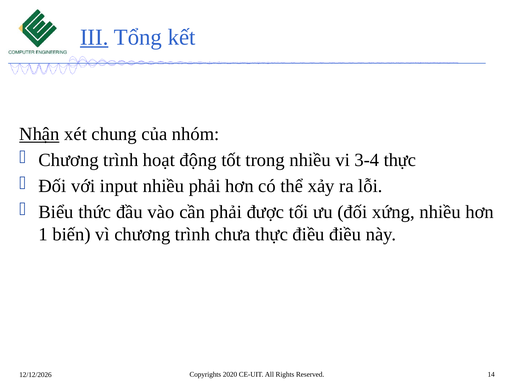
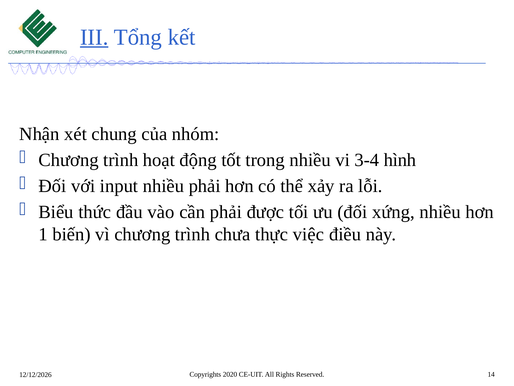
Nhận underline: present -> none (39, 134)
3-4 thực: thực -> hình (400, 160)
thực điều: điều -> việc (308, 234)
